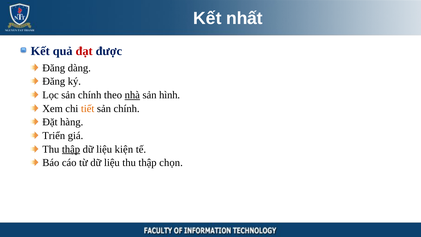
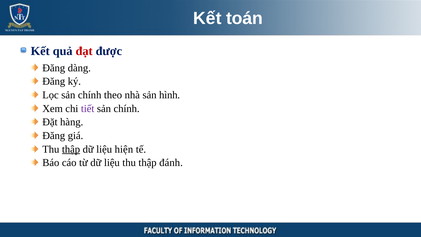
nhất: nhất -> toán (244, 18)
nhà underline: present -> none (132, 95)
tiết colour: orange -> purple (88, 109)
Triển: Triển -> Đăng (54, 136)
kiện: kiện -> hiện (124, 149)
chọn: chọn -> đánh (171, 163)
